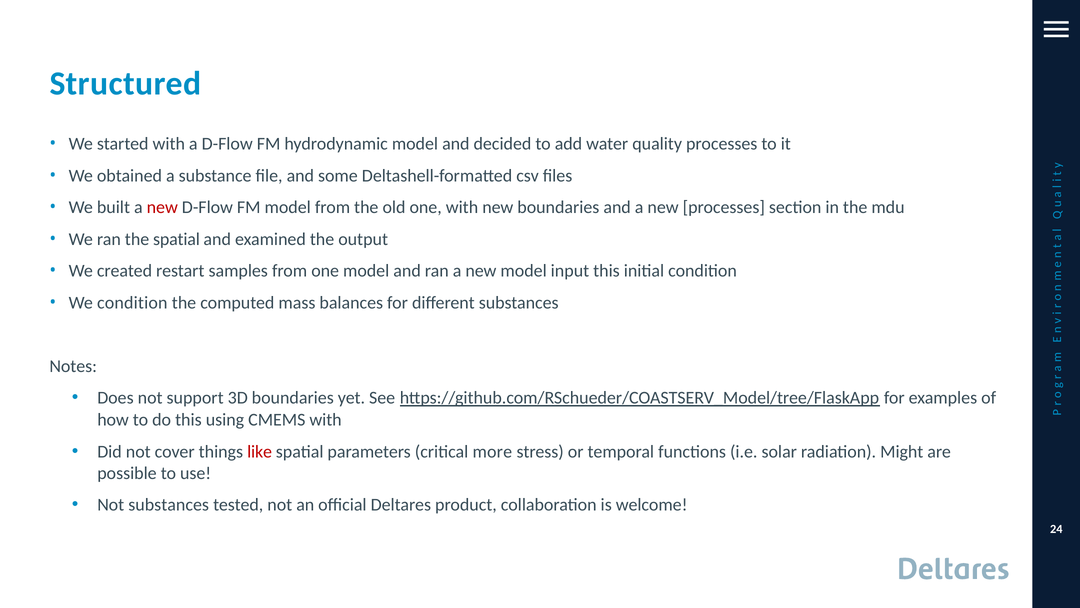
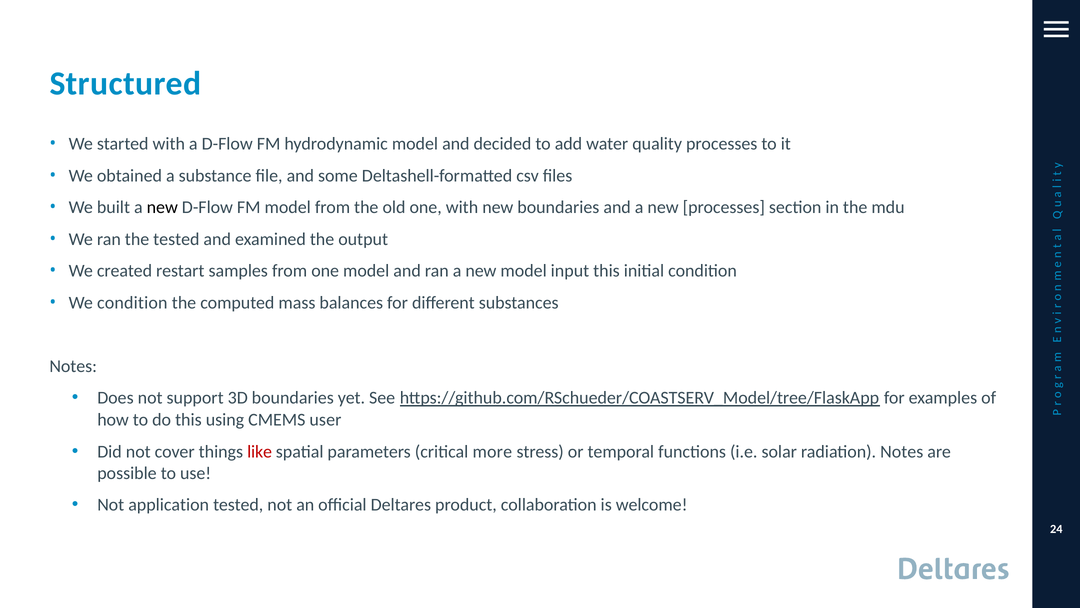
new colour: red -> black (162, 207)
the spatial: spatial -> tested (176, 239)
CMEMS with: with -> user (325, 420)
radiation Might: Might -> Notes (902, 451)
Not substances: substances -> application (169, 505)
